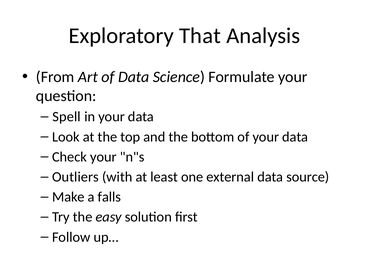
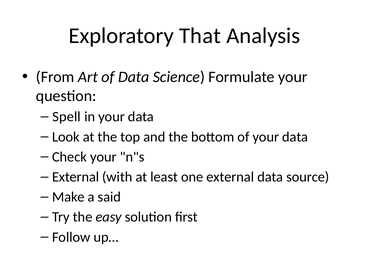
Outliers: Outliers -> External (76, 177)
falls: falls -> said (109, 197)
